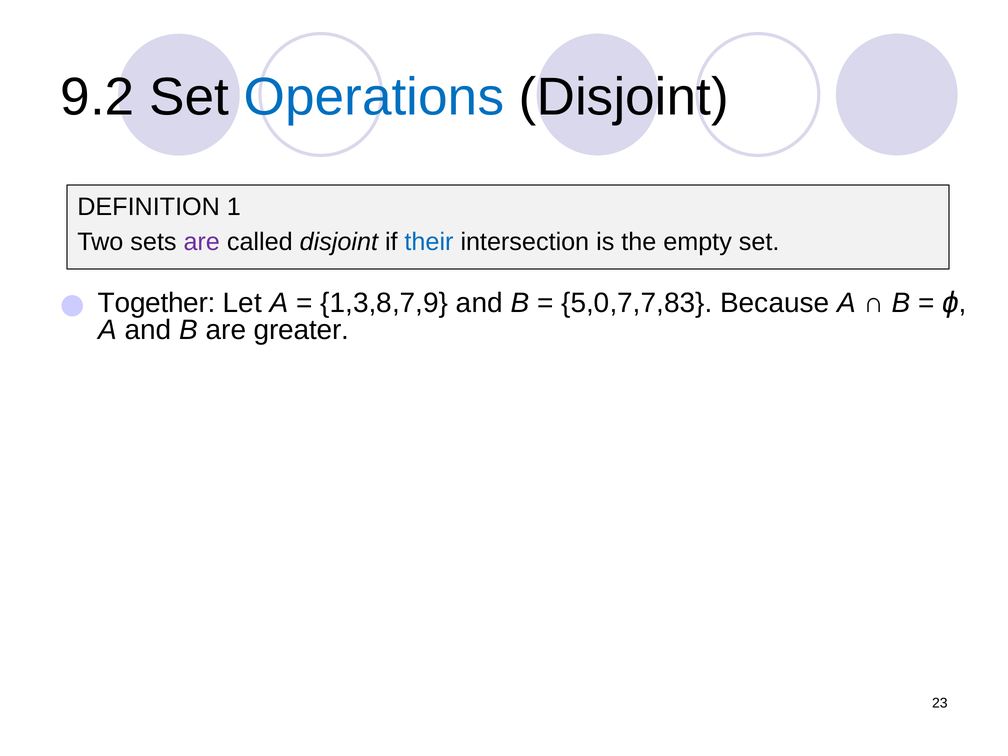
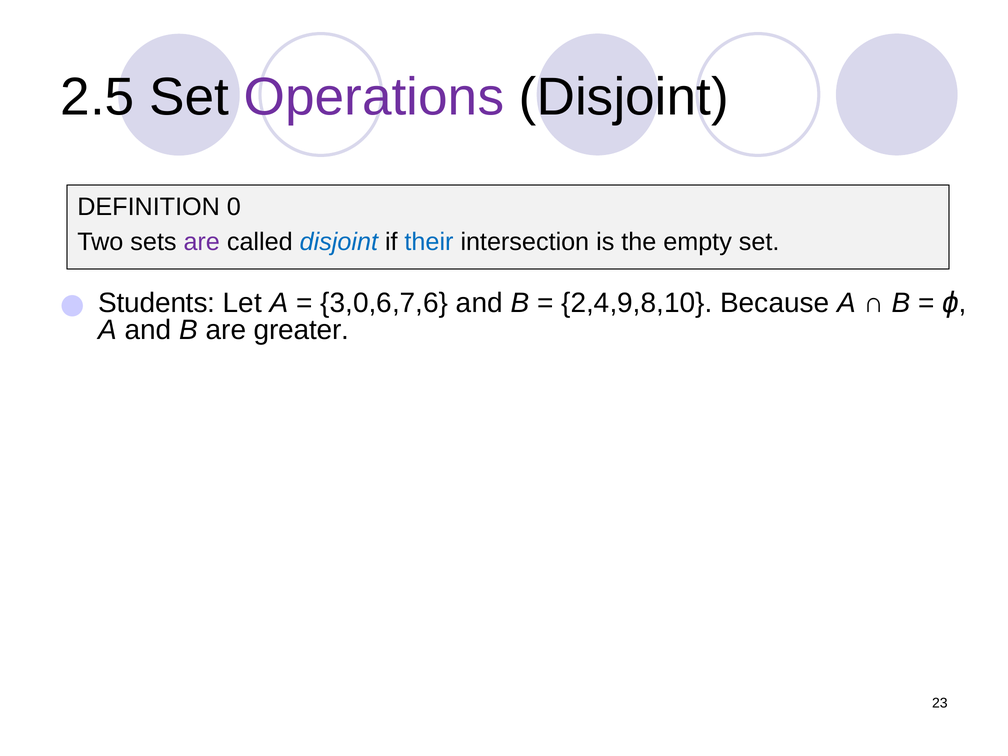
9.2: 9.2 -> 2.5 (97, 97)
Operations colour: blue -> purple (374, 97)
1: 1 -> 0 (234, 207)
disjoint colour: black -> blue (339, 242)
Together: Together -> Students (157, 303)
1,3,8,7,9: 1,3,8,7,9 -> 3,0,6,7,6 (384, 303)
5,0,7,7,83: 5,0,7,7,83 -> 2,4,9,8,10 (637, 303)
